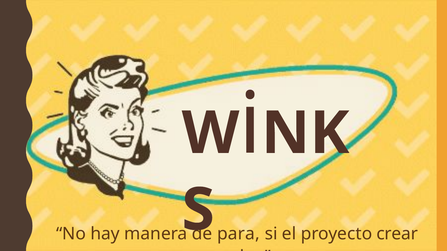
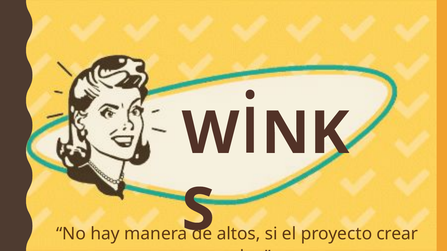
para: para -> altos (239, 234)
